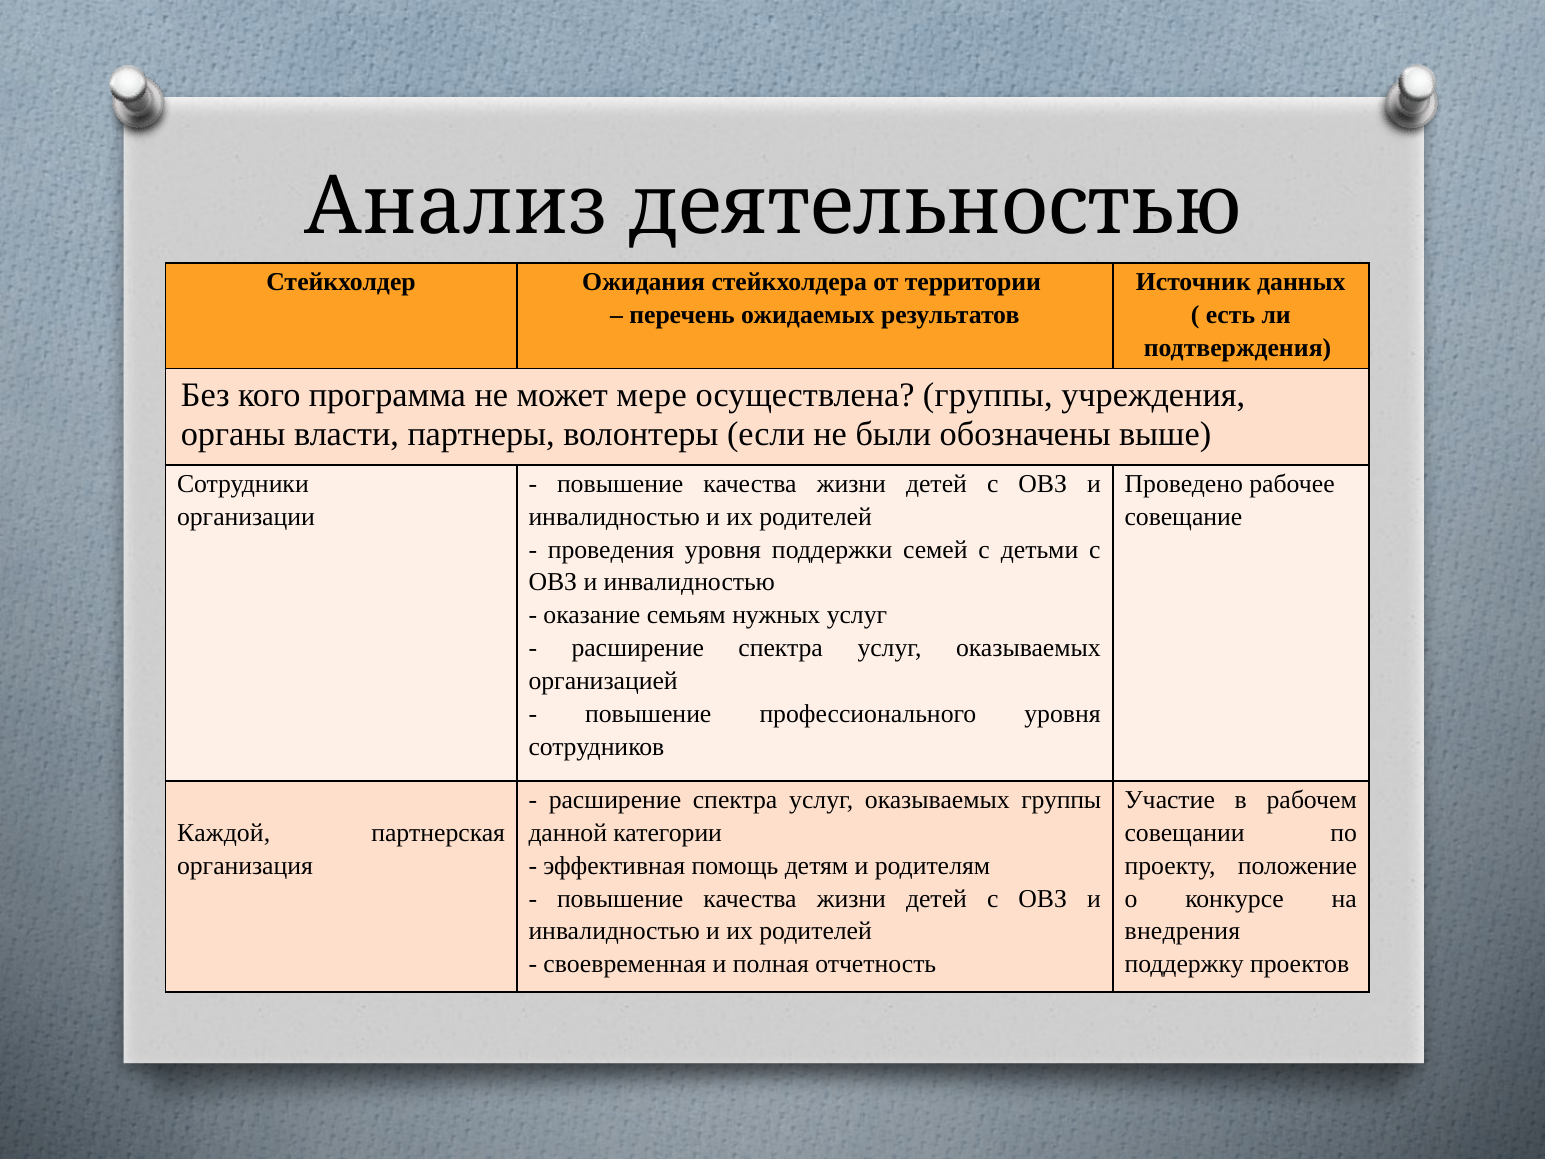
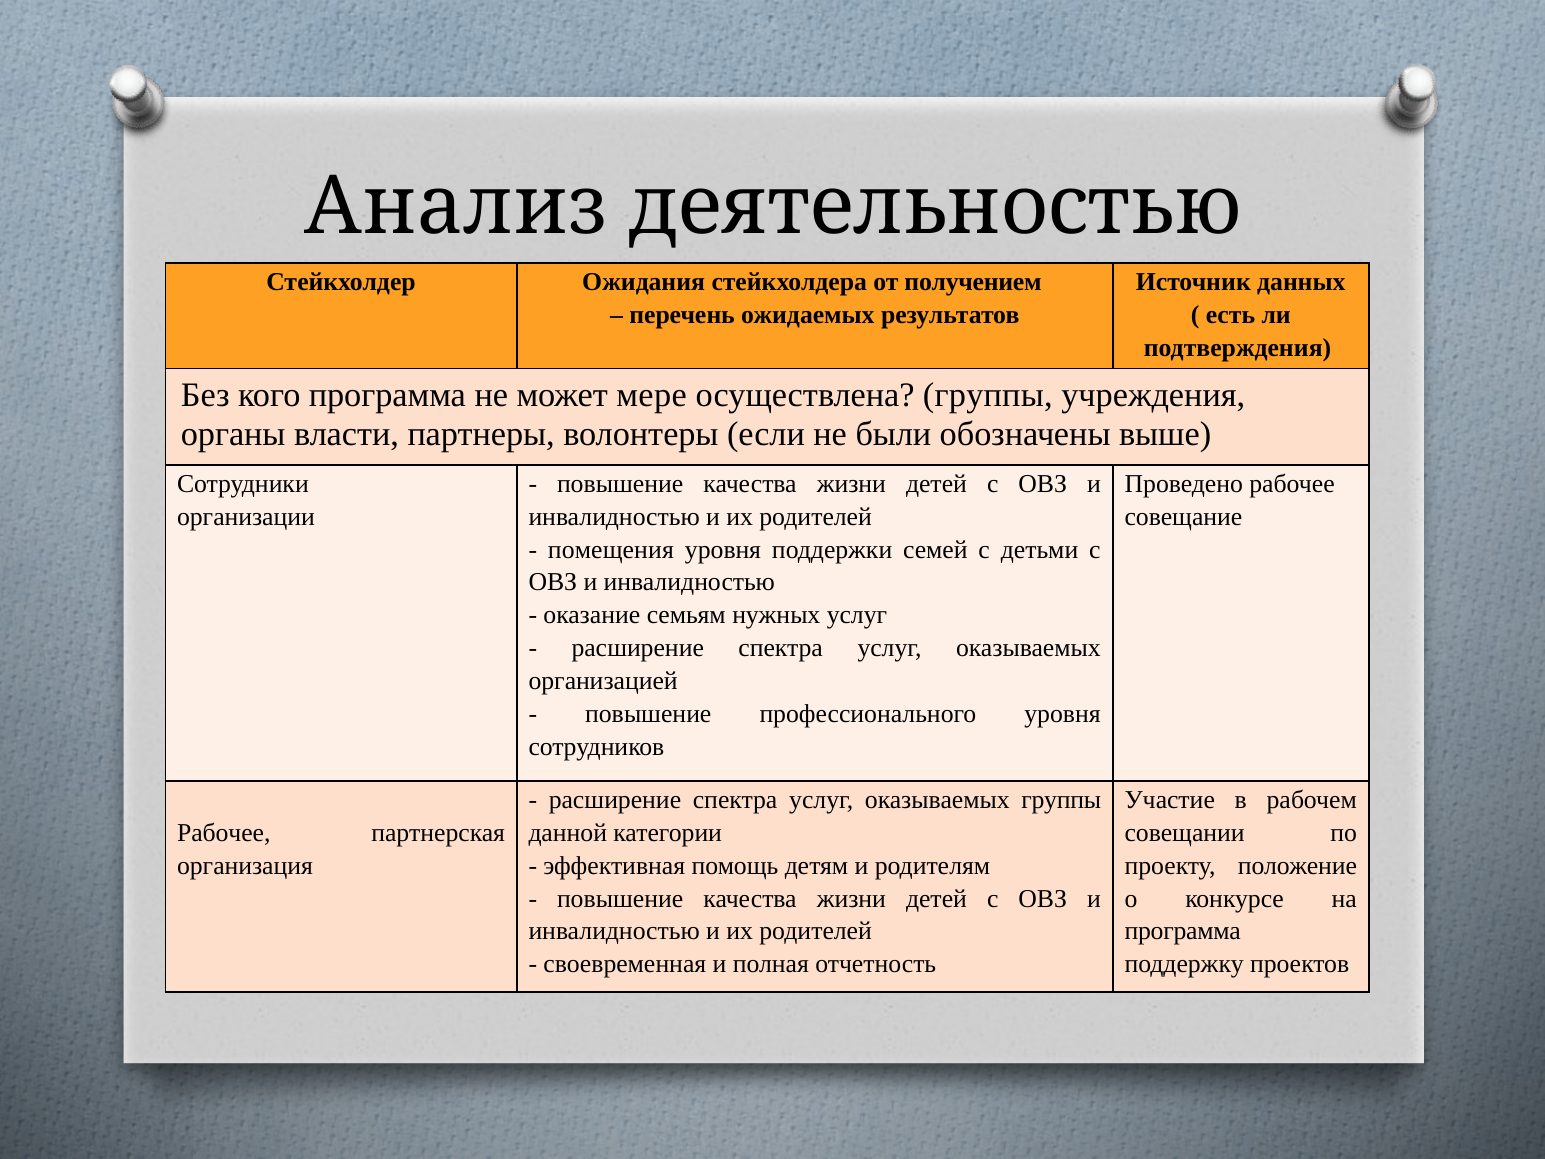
территории: территории -> получением (973, 282)
проведения: проведения -> помещения (611, 550)
Каждой: Каждой -> Рабочее (224, 833)
внедрения: внедрения -> программа (1183, 931)
